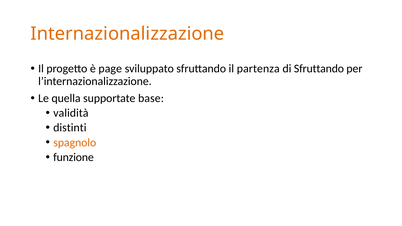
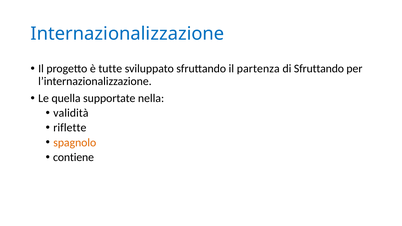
Internazionalizzazione colour: orange -> blue (127, 34)
page: page -> tutte (110, 69)
base: base -> nella (151, 98)
distinti: distinti -> riflette (70, 128)
funzione: funzione -> contiene (73, 157)
